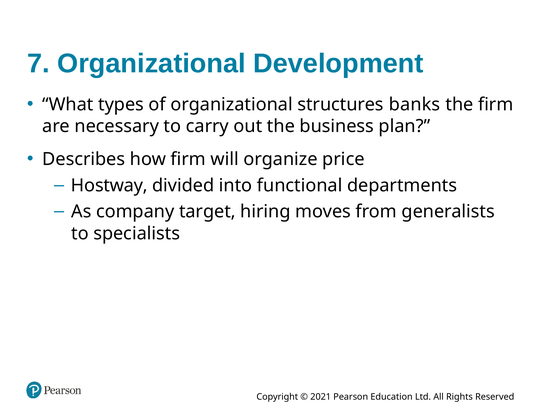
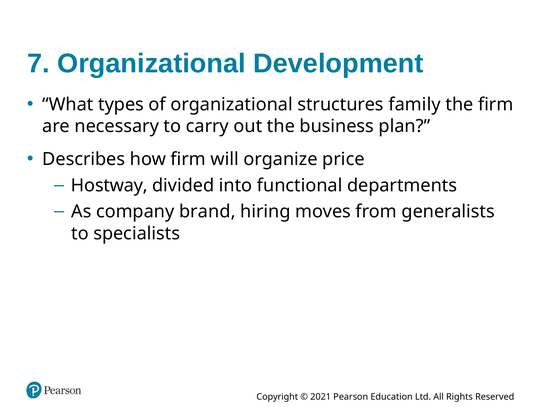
banks: banks -> family (415, 105)
target: target -> brand (207, 212)
